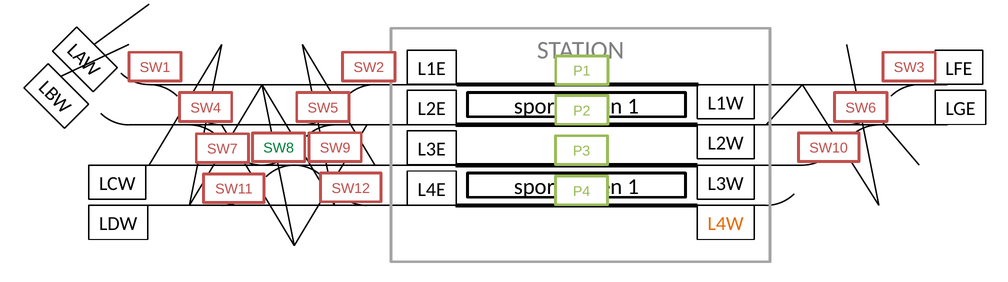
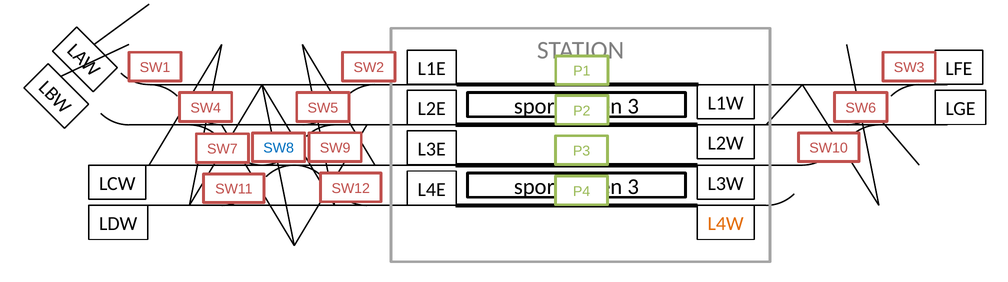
1: 1 -> 3 (633, 106)
SW8 colour: green -> blue (279, 148)
1: 1 -> 3 (633, 187)
